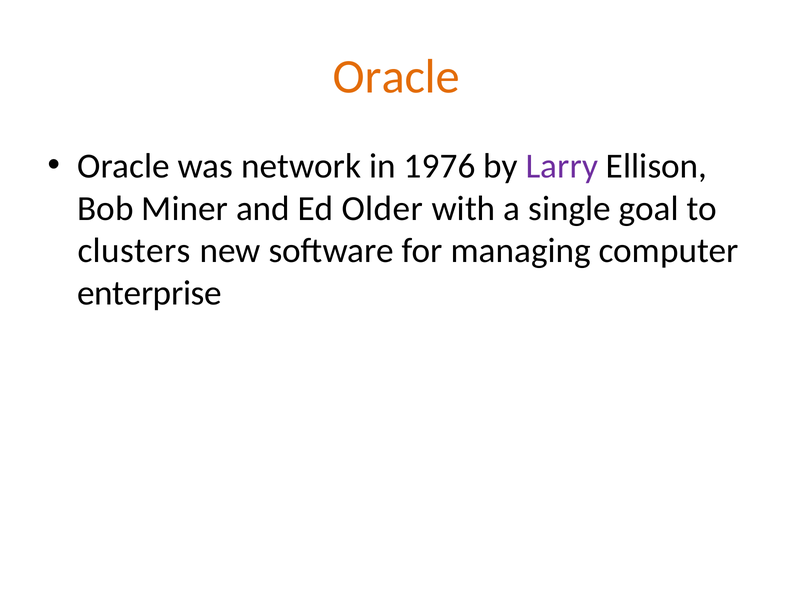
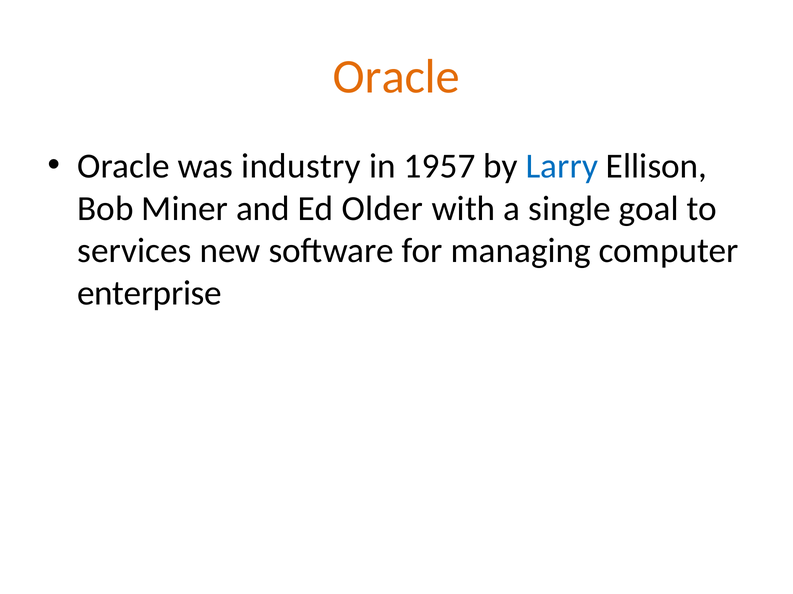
network: network -> industry (301, 166)
1976: 1976 -> 1957 (440, 166)
Larry colour: purple -> blue (562, 166)
clusters: clusters -> services (134, 251)
